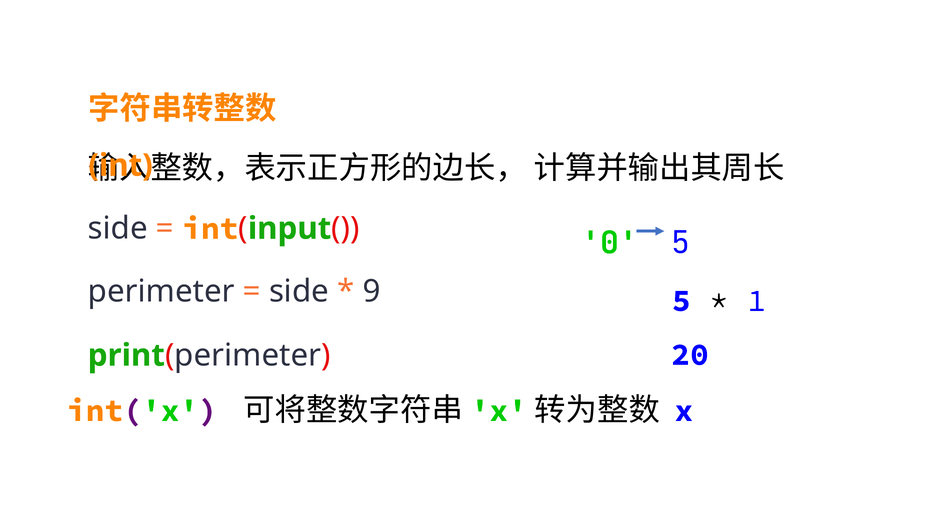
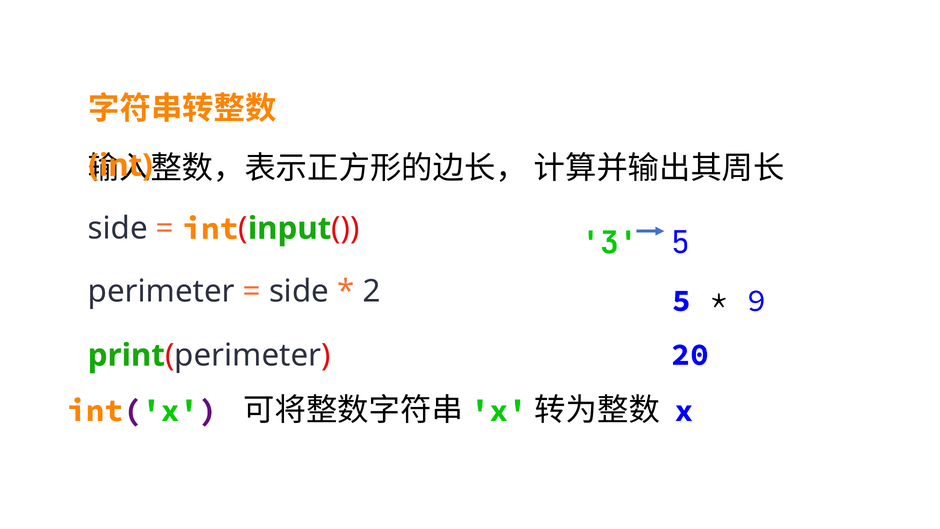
0: 0 -> 3 (609, 243)
9: 9 -> 2 (371, 291)
1: 1 -> 9 (756, 300)
